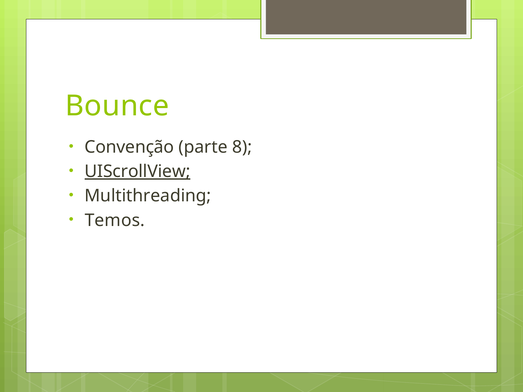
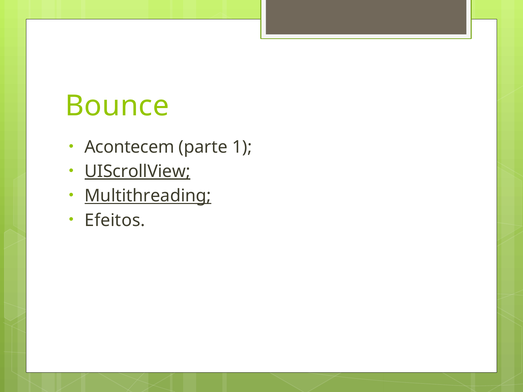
Convenção: Convenção -> Acontecem (129, 147)
8: 8 -> 1 (242, 147)
Multithreading underline: none -> present (148, 196)
Temos: Temos -> Efeitos (115, 220)
